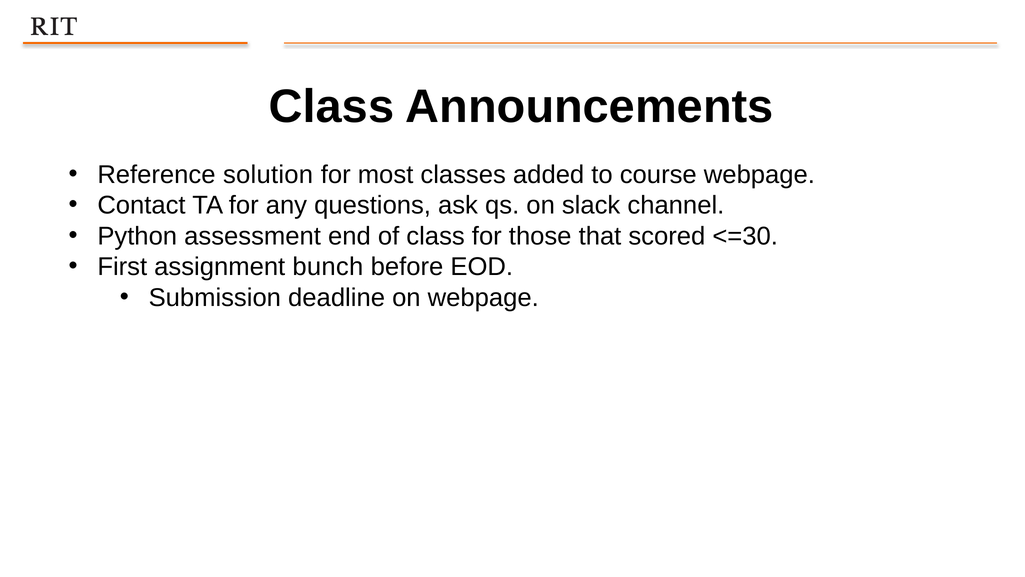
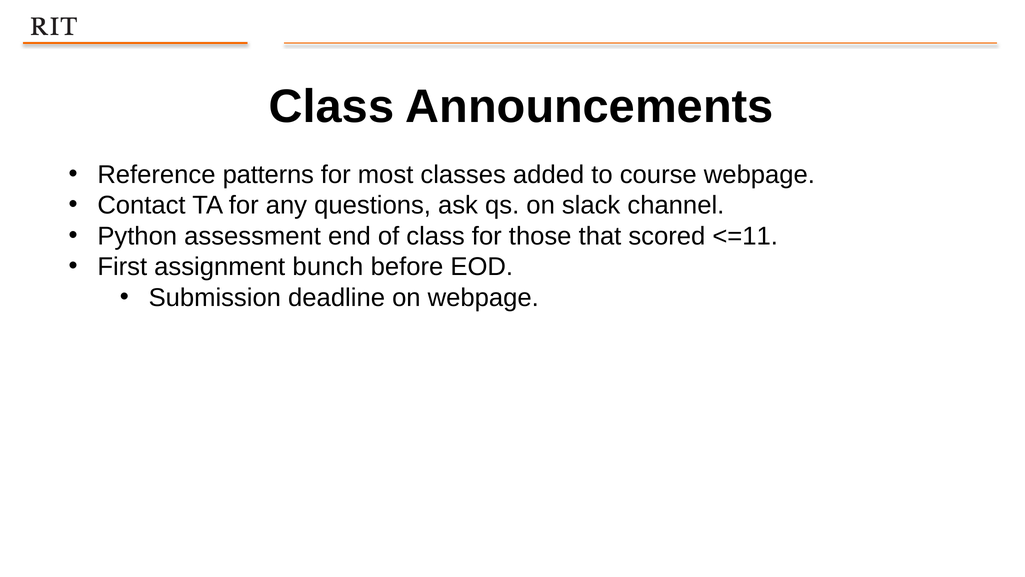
solution: solution -> patterns (268, 174)
<=30: <=30 -> <=11 (745, 236)
